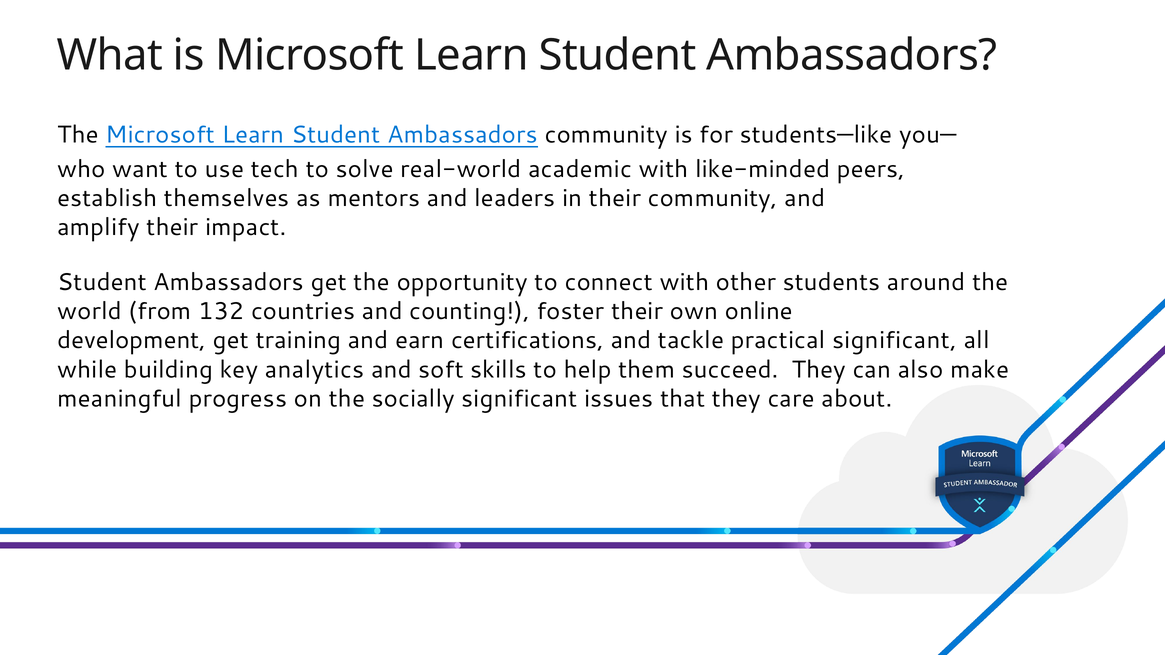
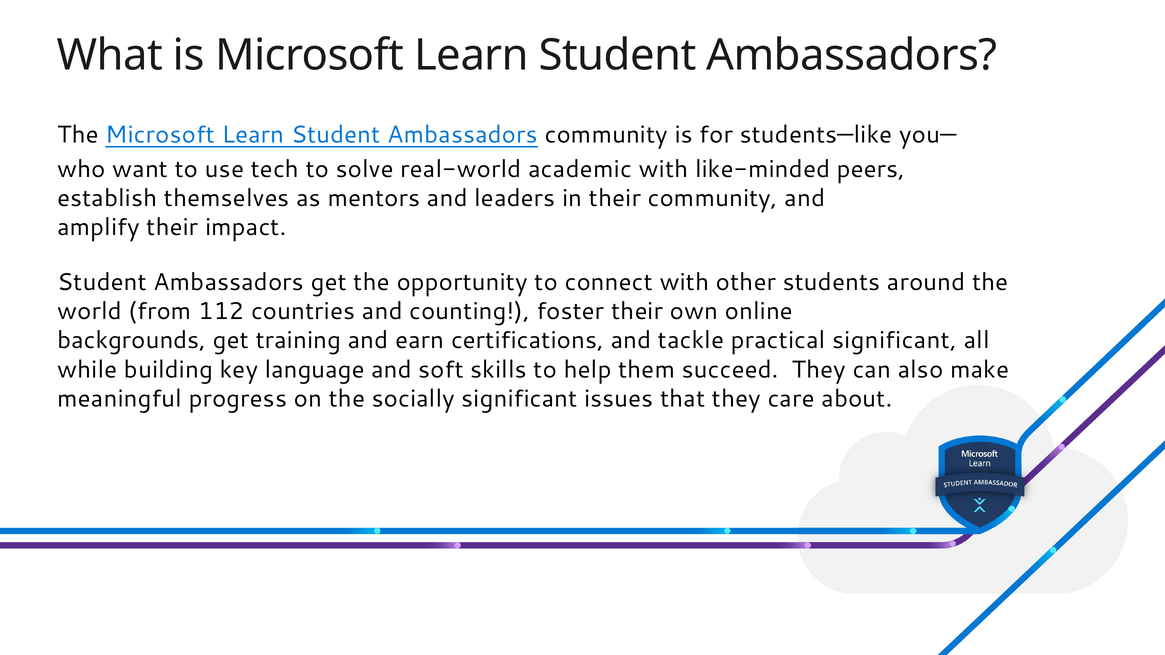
132: 132 -> 112 (221, 311)
development: development -> backgrounds (132, 341)
analytics: analytics -> language (315, 370)
